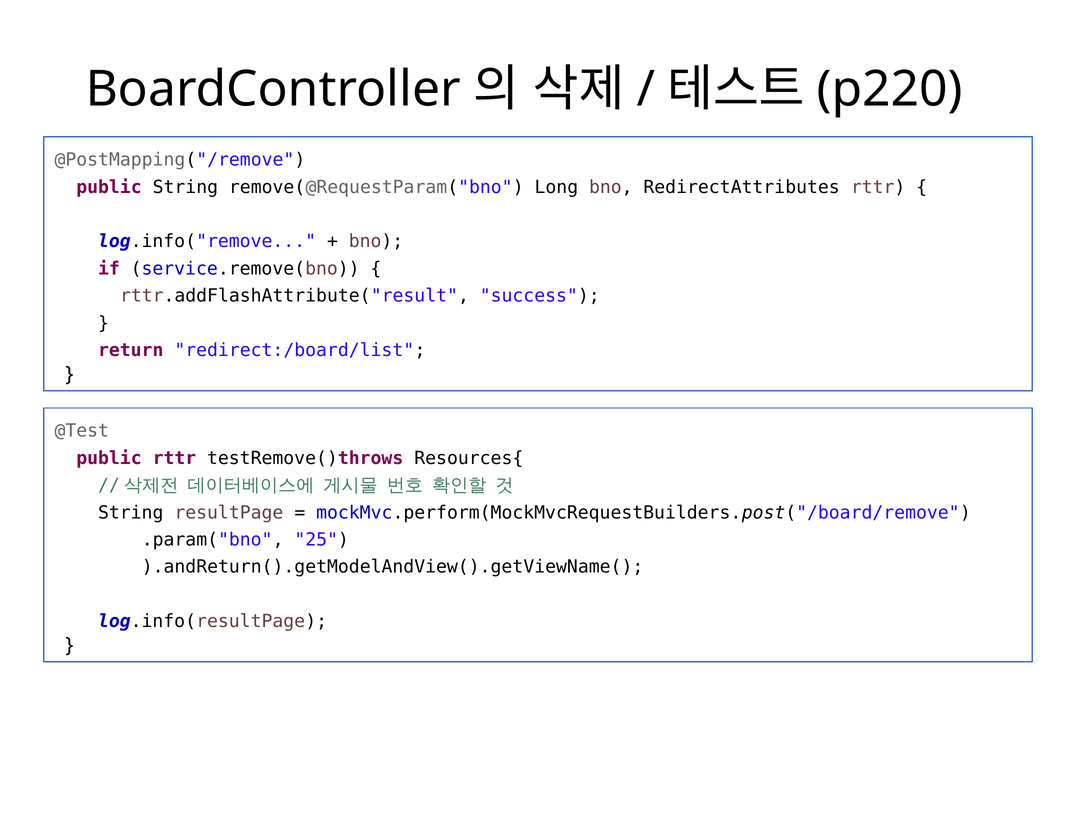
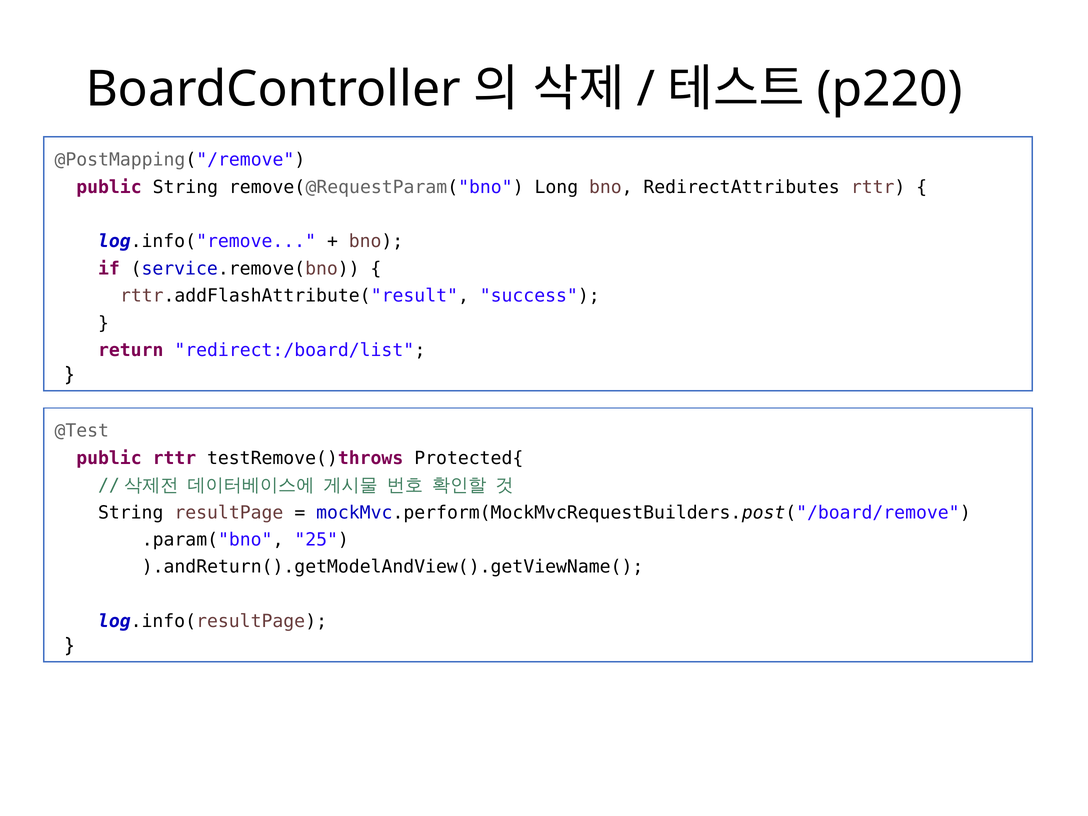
Resources{: Resources{ -> Protected{ (469, 458)
